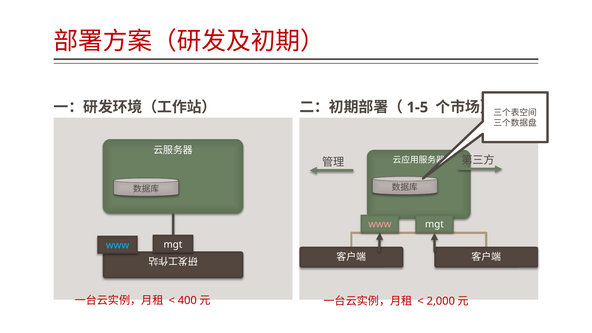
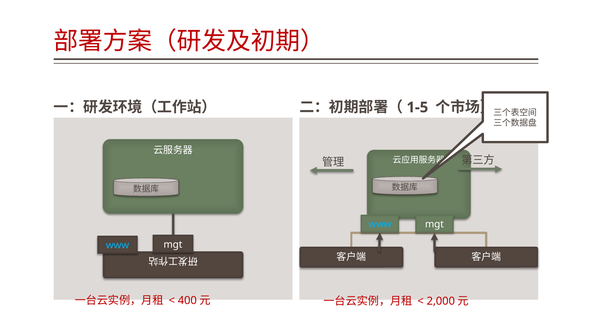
www colour: pink -> light blue (380, 224)
